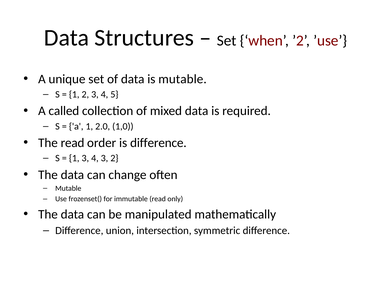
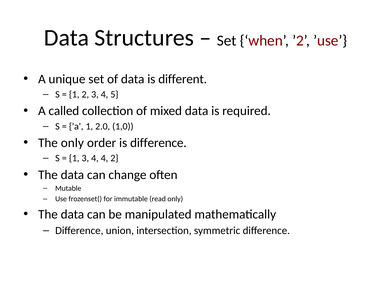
is mutable: mutable -> different (183, 79)
The read: read -> only (72, 143)
4 3: 3 -> 4 (104, 158)
